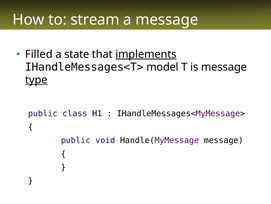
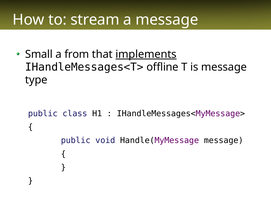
Filled: Filled -> Small (39, 54)
state: state -> from (77, 54)
model: model -> offline (163, 67)
type underline: present -> none (36, 80)
